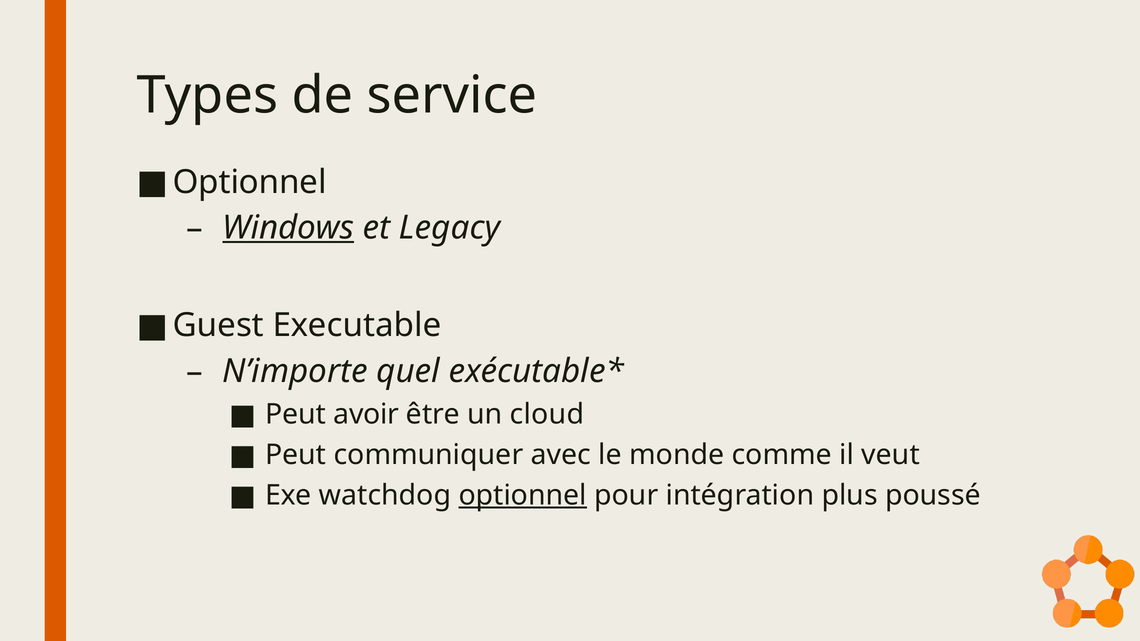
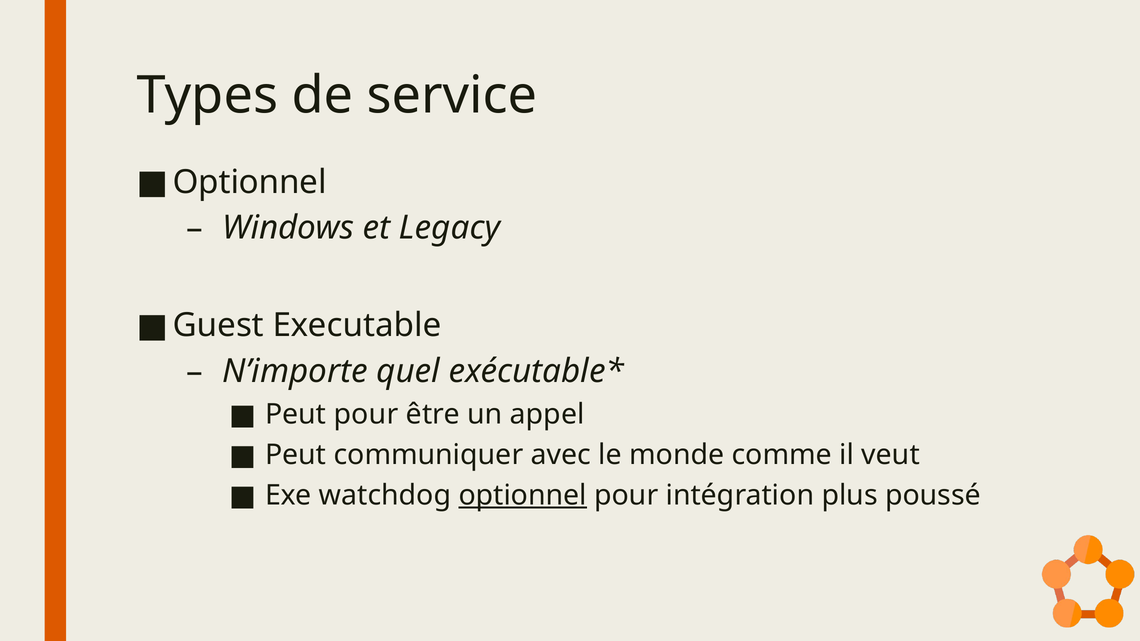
Windows underline: present -> none (288, 228)
Peut avoir: avoir -> pour (366, 415)
cloud: cloud -> appel (547, 415)
